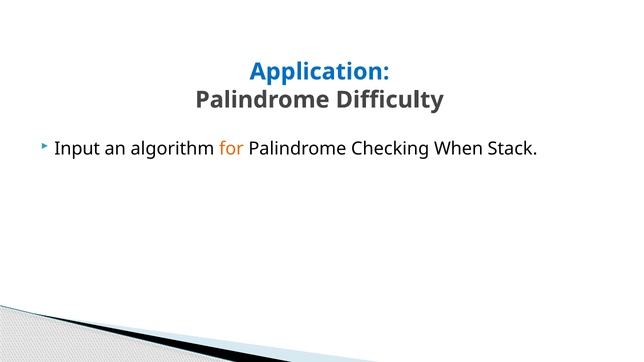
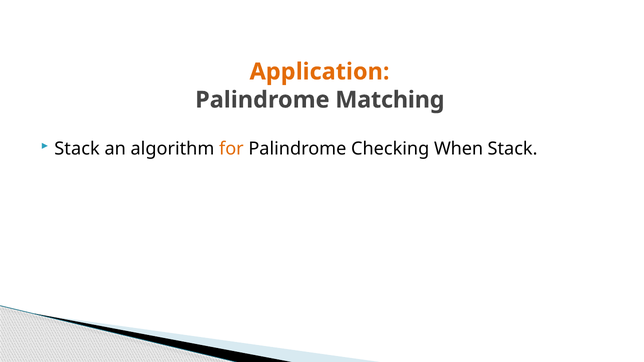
Application colour: blue -> orange (320, 72)
Difficulty: Difficulty -> Matching (390, 100)
Input: Input -> Stack (77, 149)
